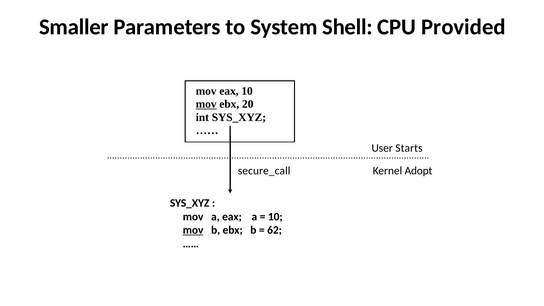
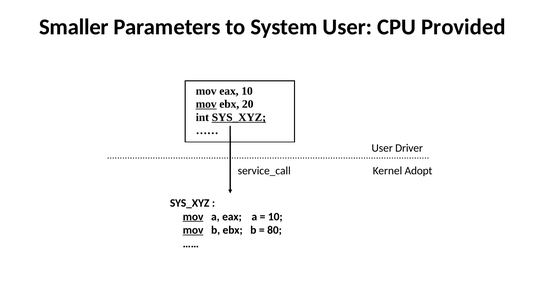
System Shell: Shell -> User (347, 27)
SYS_XYZ underline: none -> present (239, 117)
Starts: Starts -> Driver (409, 148)
secure_call: secure_call -> service_call (264, 171)
mov underline: none -> present (193, 217)
62: 62 -> 80 (274, 230)
